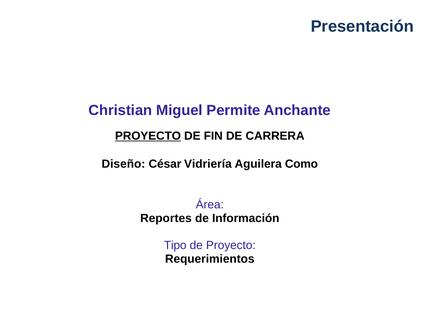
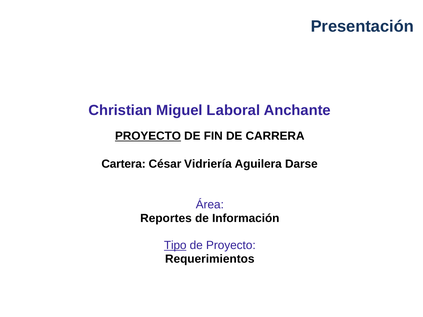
Permite: Permite -> Laboral (233, 110)
Diseño: Diseño -> Cartera (124, 164)
Como: Como -> Darse (301, 164)
Tipo underline: none -> present (175, 246)
